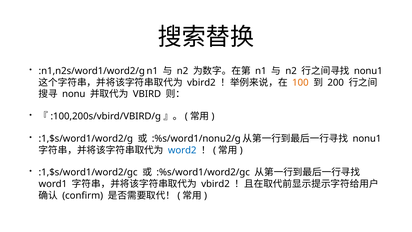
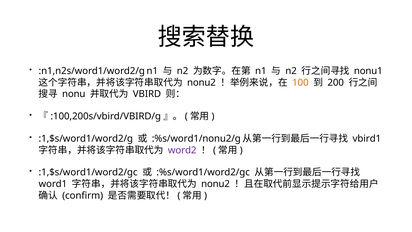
vbird2: vbird2 -> nonu2 (201, 83)
nonu1: nonu1 -> vbird1 (367, 139)
word2 colour: blue -> purple (182, 150)
vbird2: vbird2 -> nonu2 (216, 184)
